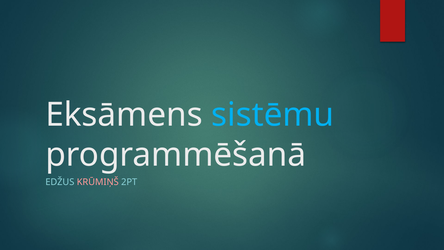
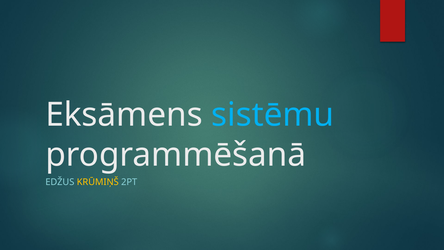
KRŪMIŅŠ colour: pink -> yellow (98, 182)
